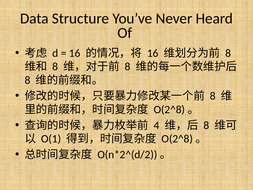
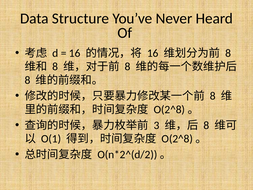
4: 4 -> 3 (157, 125)
